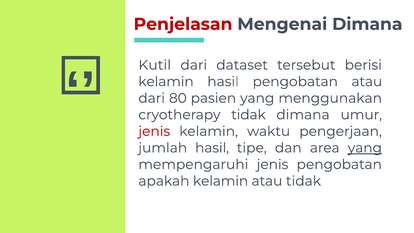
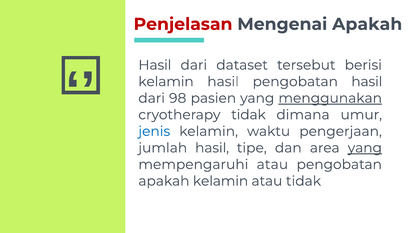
Mengenai Dimana: Dimana -> Apakah (367, 24)
Kutil: Kutil -> Hasil (155, 65)
pengobatan atau: atau -> hasil (367, 82)
80: 80 -> 98 (178, 98)
menggunakan underline: none -> present (330, 98)
jenis colour: red -> blue (154, 131)
mempengaruhi jenis: jenis -> atau (272, 164)
